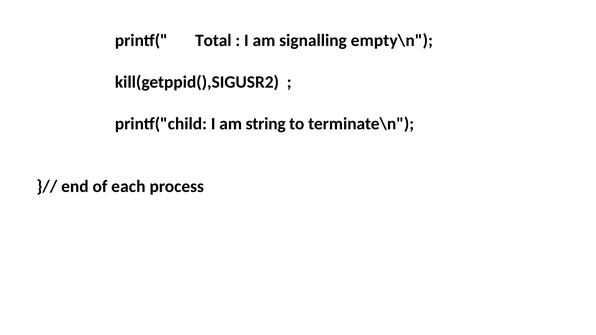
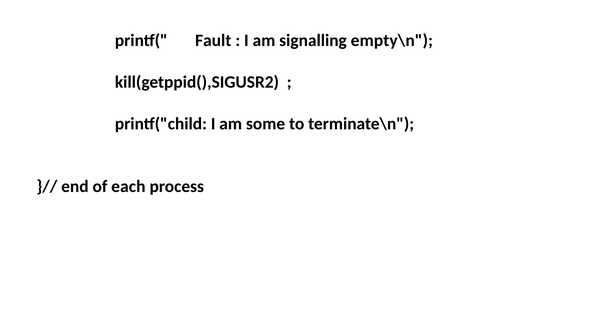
Total: Total -> Fault (213, 40)
string: string -> some (266, 124)
